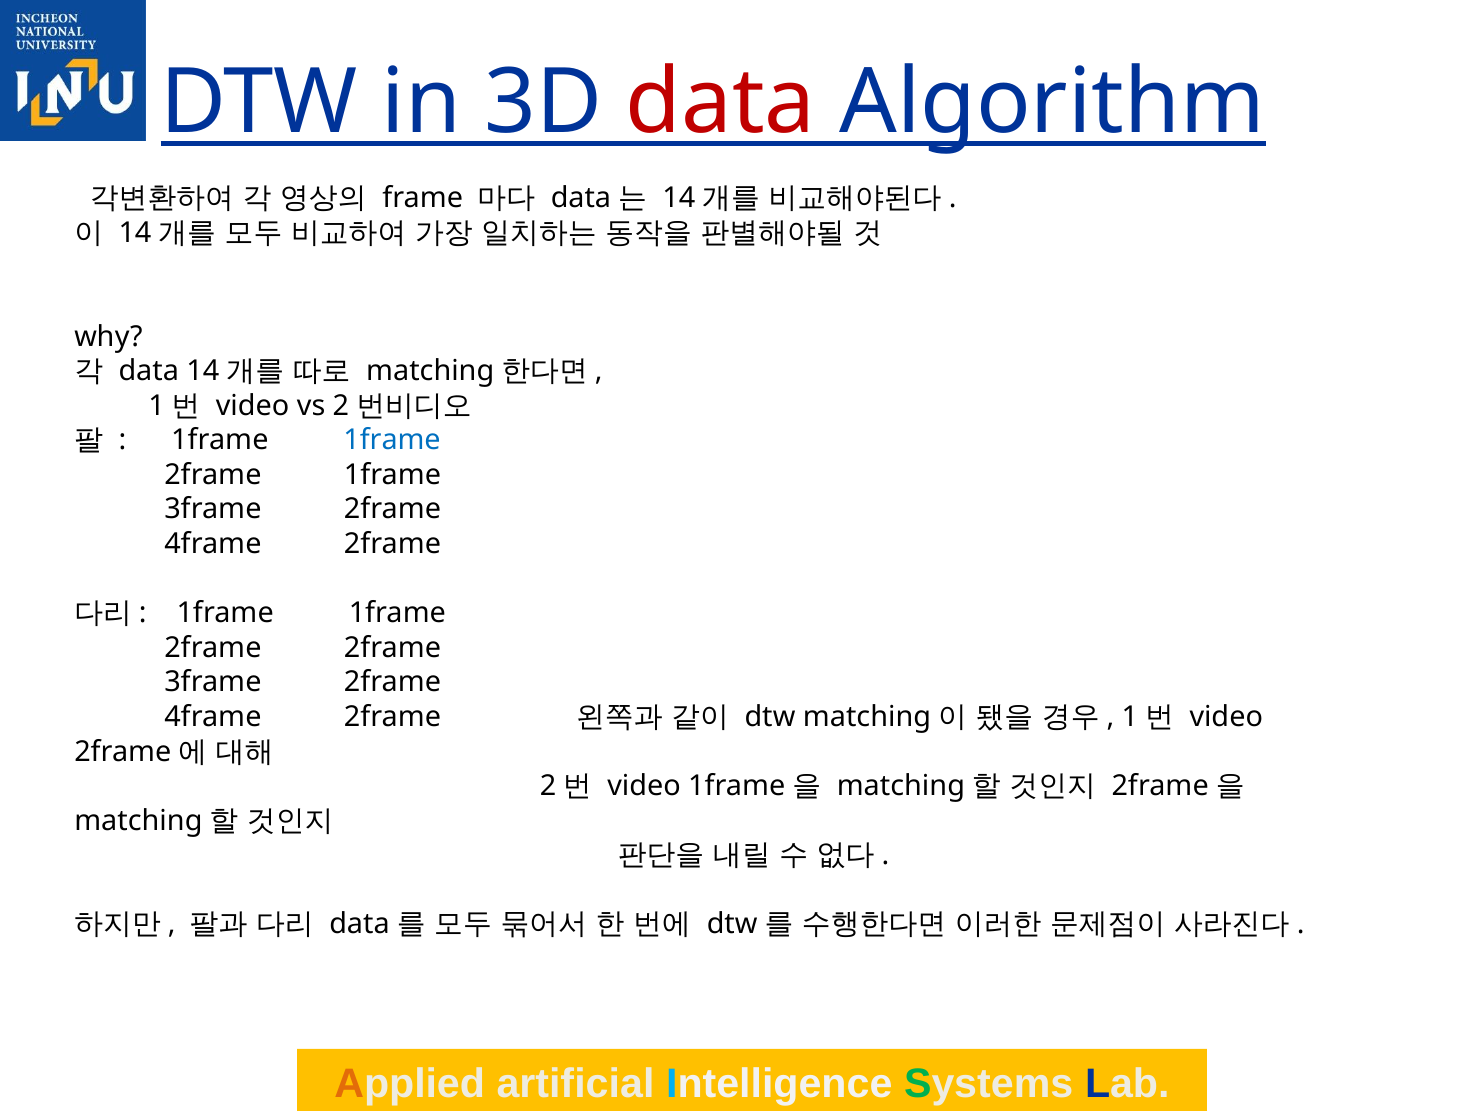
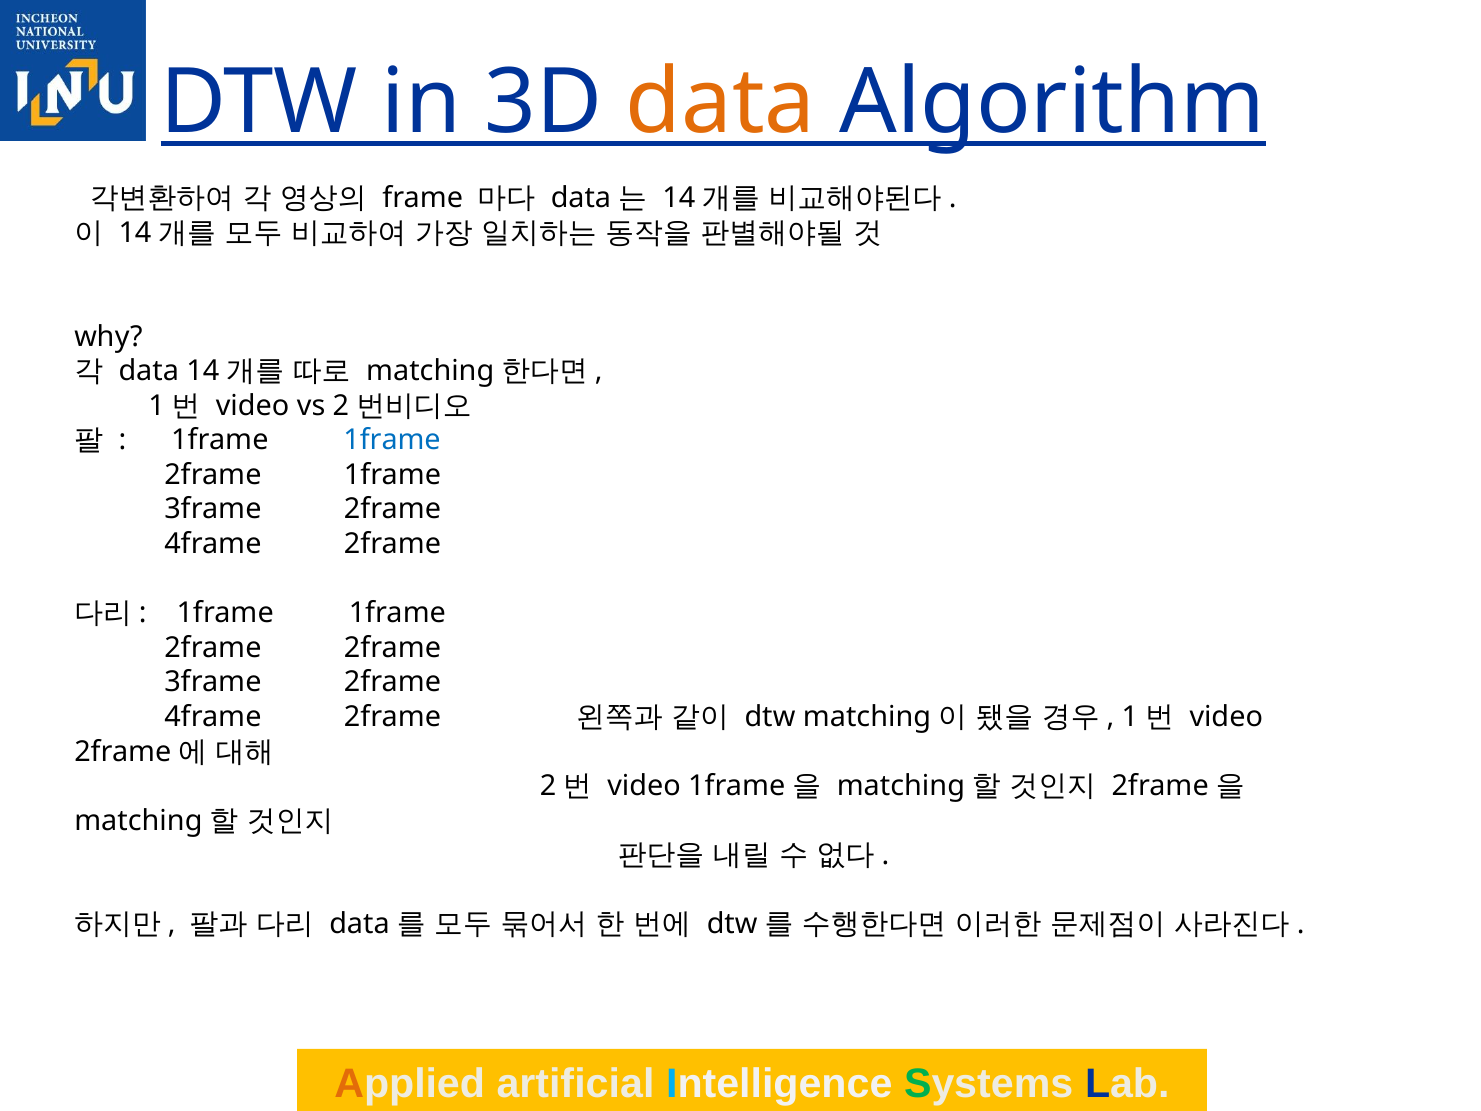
data colour: red -> orange (721, 102)
